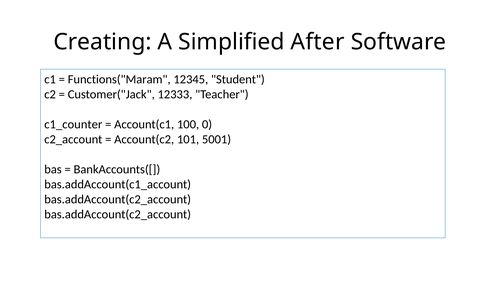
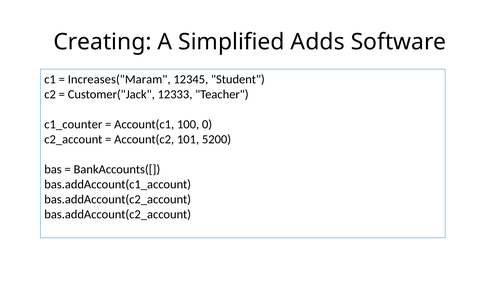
After: After -> Adds (318, 42)
Functions("Maram: Functions("Maram -> Increases("Maram (119, 80)
5001: 5001 -> 5200 (217, 140)
